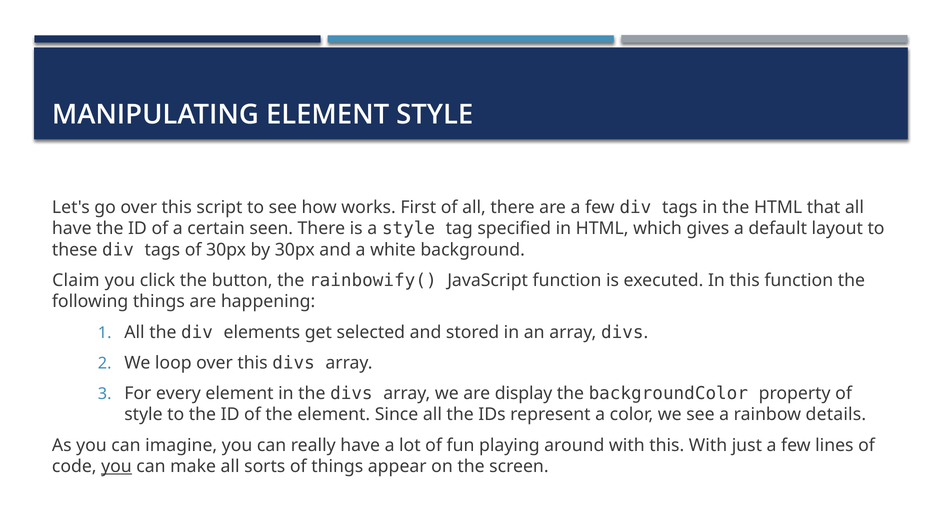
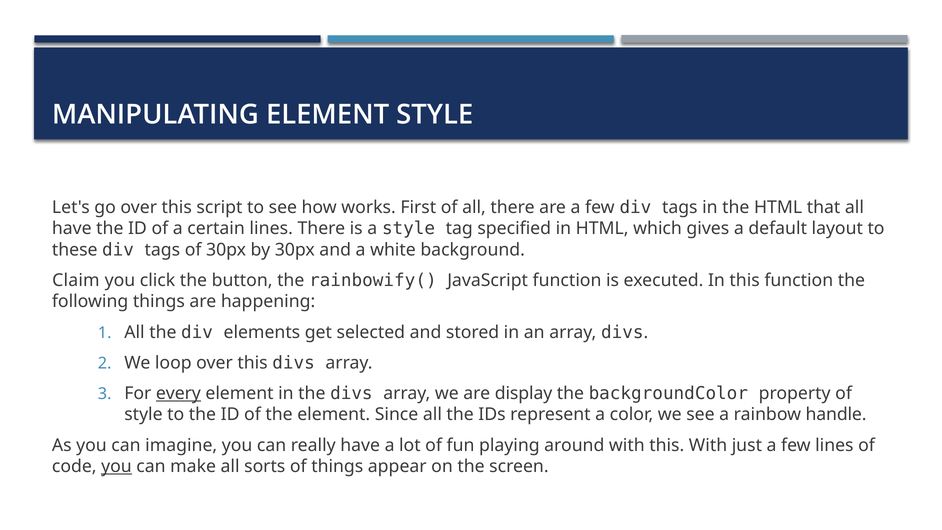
certain seen: seen -> lines (271, 228)
every underline: none -> present (178, 393)
details: details -> handle (836, 415)
